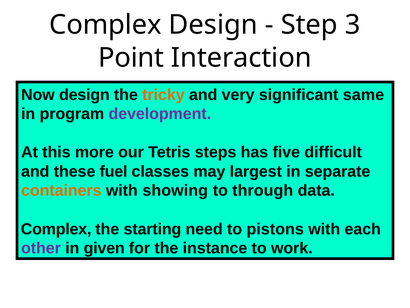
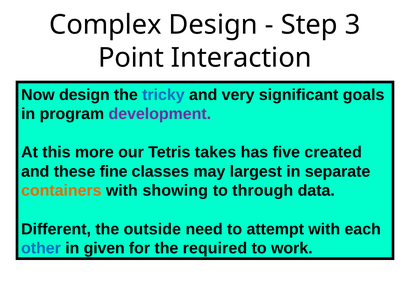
tricky colour: orange -> blue (163, 95)
same: same -> goals (364, 95)
steps: steps -> takes (216, 152)
difficult: difficult -> created (333, 152)
fuel: fuel -> fine (114, 171)
Complex: Complex -> Different (56, 229)
starting: starting -> outside (152, 229)
pistons: pistons -> attempt (275, 229)
other colour: purple -> blue (41, 248)
instance: instance -> required (215, 248)
